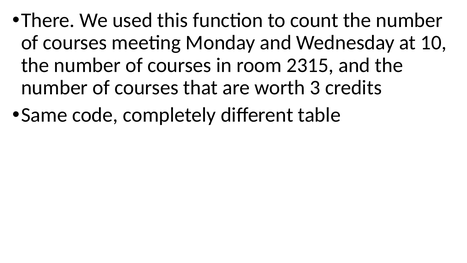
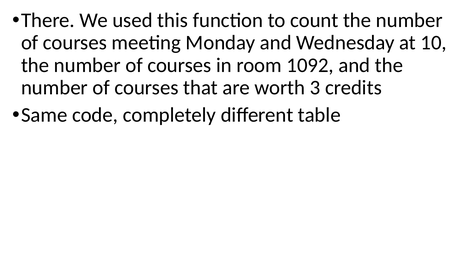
2315: 2315 -> 1092 (310, 65)
